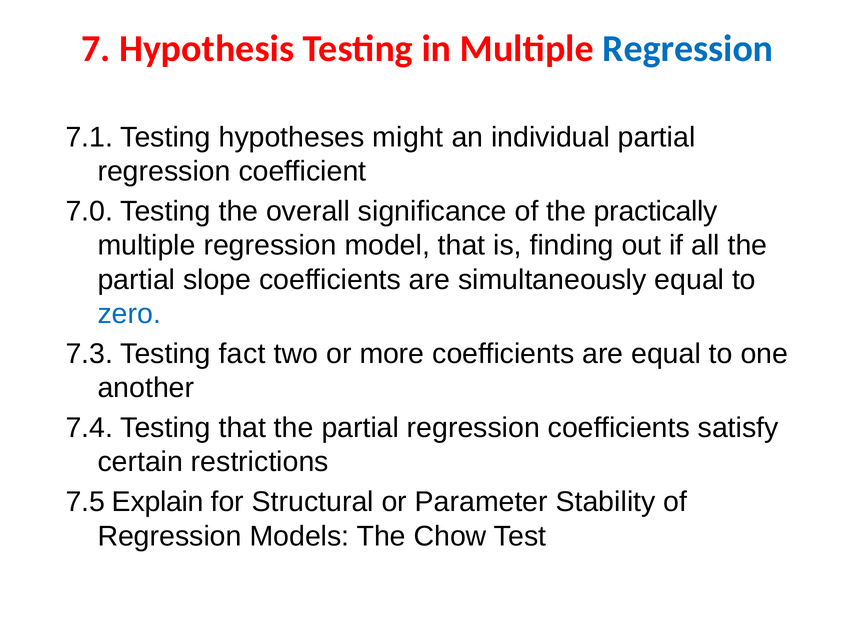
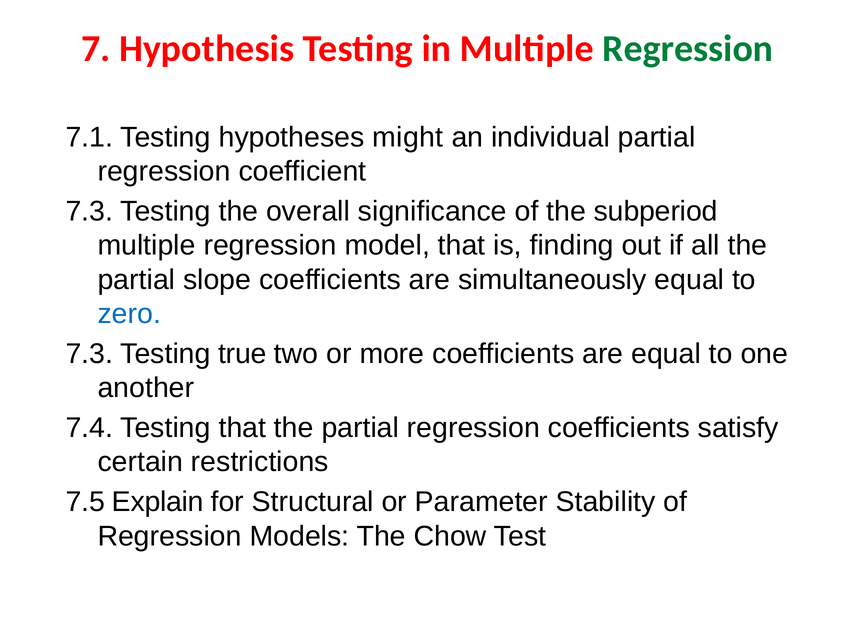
Regression colour: blue -> green (688, 49)
7.0: 7.0 -> 7.3 (89, 211)
practically: practically -> subperiod (656, 211)
fact: fact -> true (242, 354)
